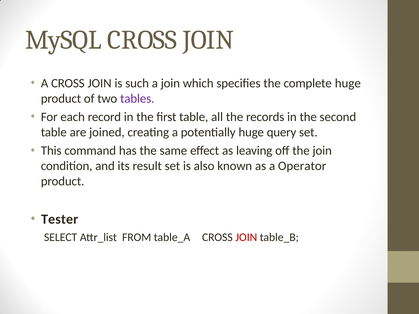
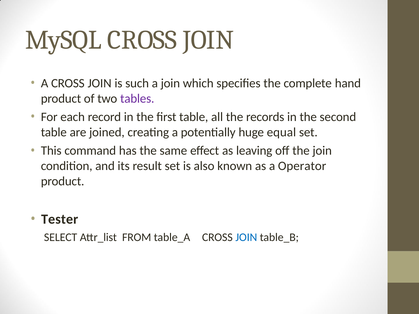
complete huge: huge -> hand (348, 83)
query: query -> equal (281, 132)
JOIN colour: red -> blue (246, 238)
